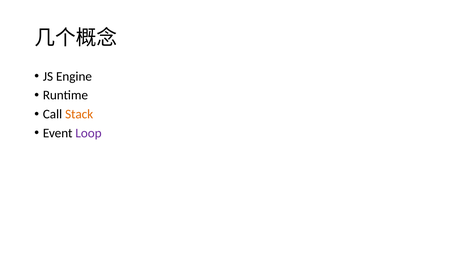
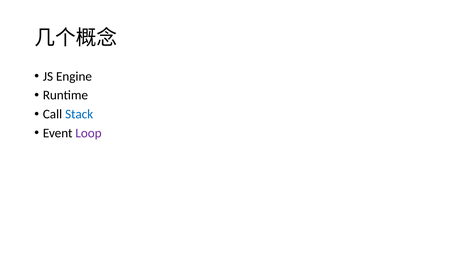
Stack colour: orange -> blue (79, 114)
